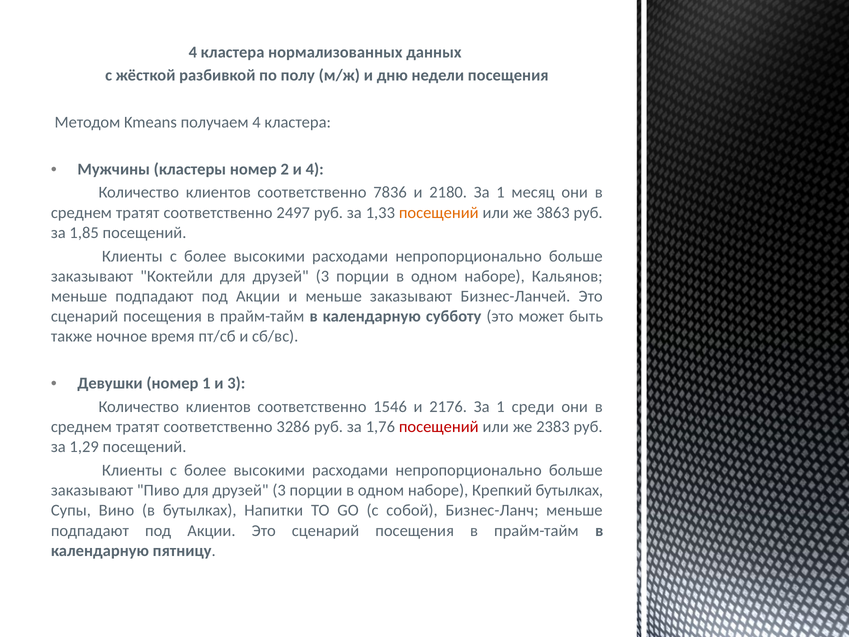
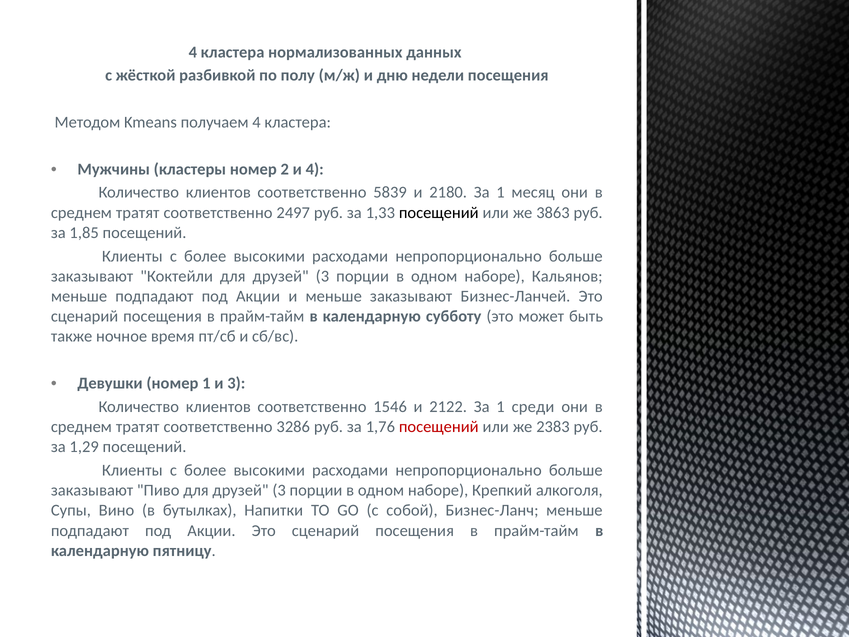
7836: 7836 -> 5839 (390, 192)
посещений colour: orange -> black (439, 213)
2176: 2176 -> 2122 (448, 407)
Крепкий бутылках: бутылках -> алкоголя (569, 490)
